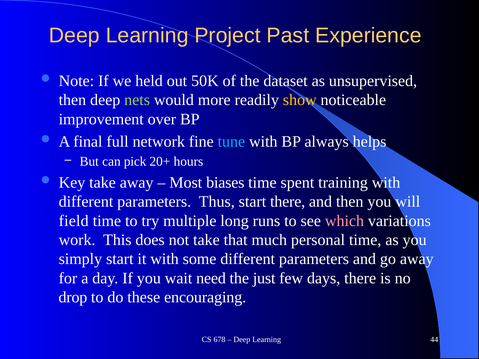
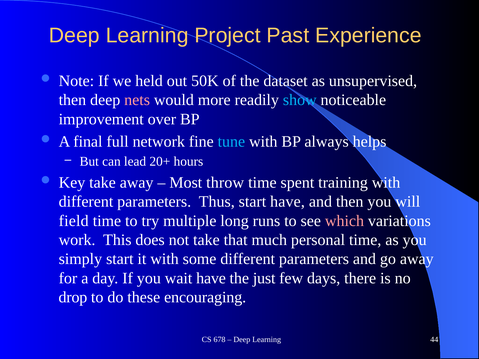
nets colour: light green -> pink (137, 100)
show colour: yellow -> light blue (300, 100)
pick: pick -> lead (135, 162)
biases: biases -> throw (225, 183)
start there: there -> have (288, 202)
wait need: need -> have (211, 278)
